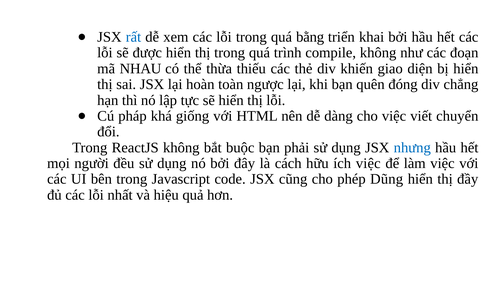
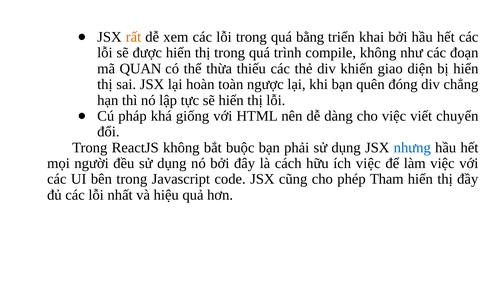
rất colour: blue -> orange (133, 37)
NHAU: NHAU -> QUAN (140, 69)
Dũng: Dũng -> Tham (387, 179)
